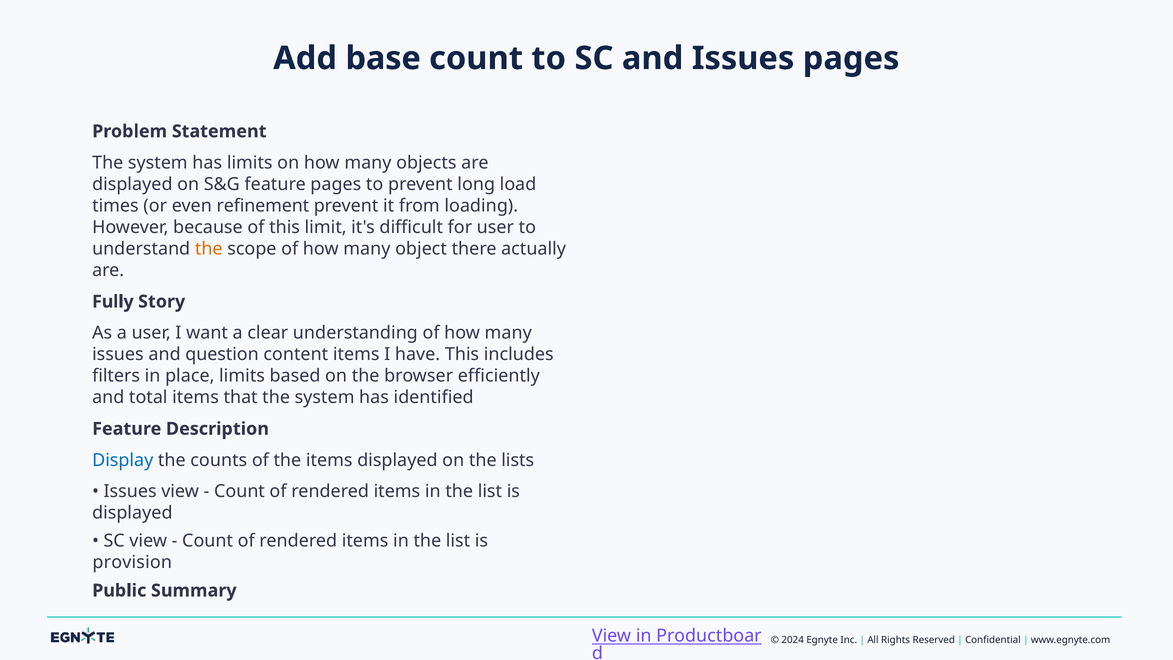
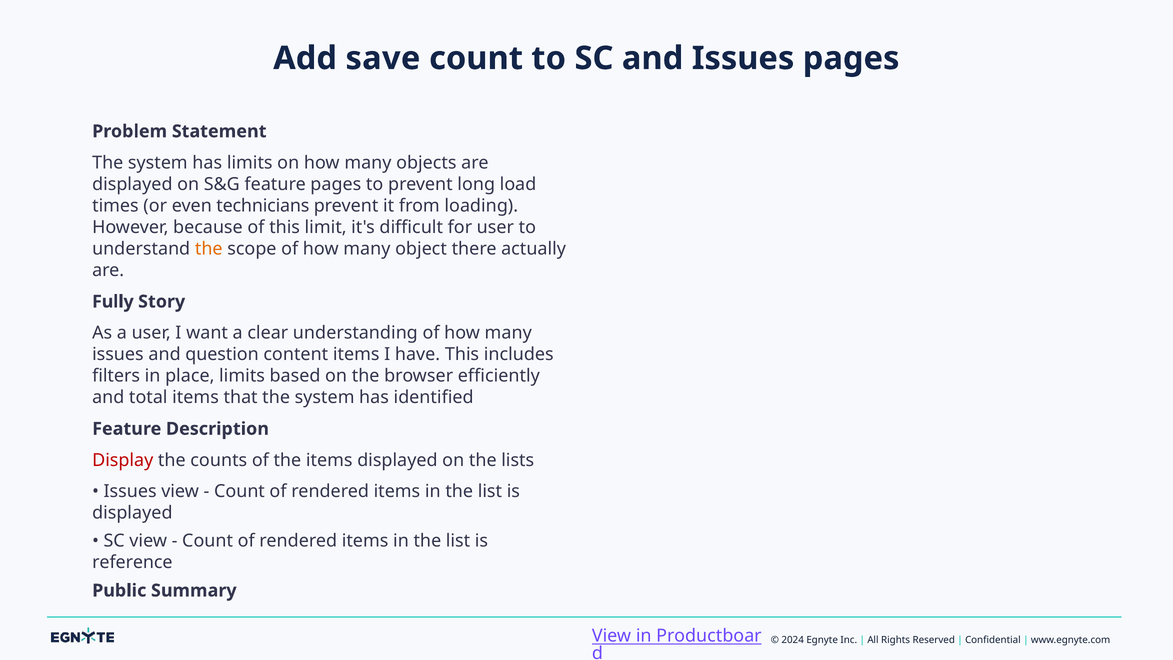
base: base -> save (383, 58)
refinement: refinement -> technicians (263, 206)
Display colour: blue -> red (123, 460)
provision: provision -> reference (132, 562)
